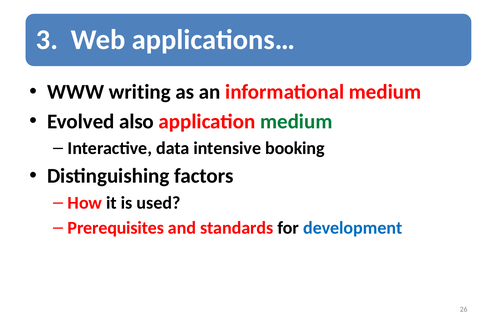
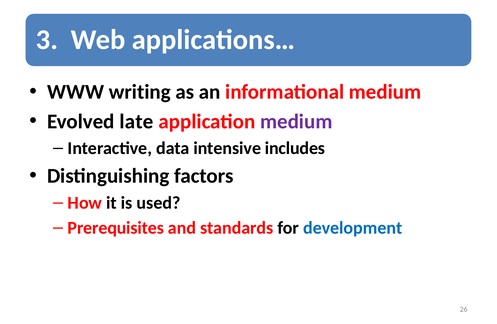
also: also -> late (136, 121)
medium colour: green -> purple (296, 121)
booking: booking -> includes (295, 148)
